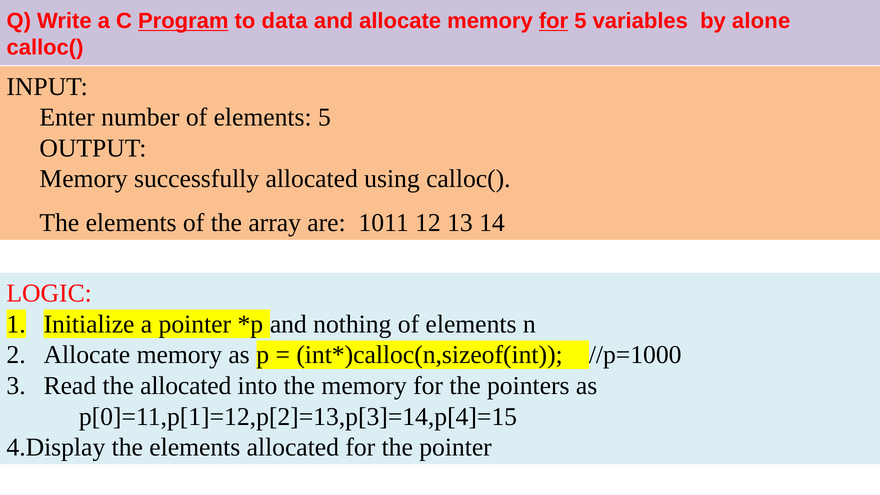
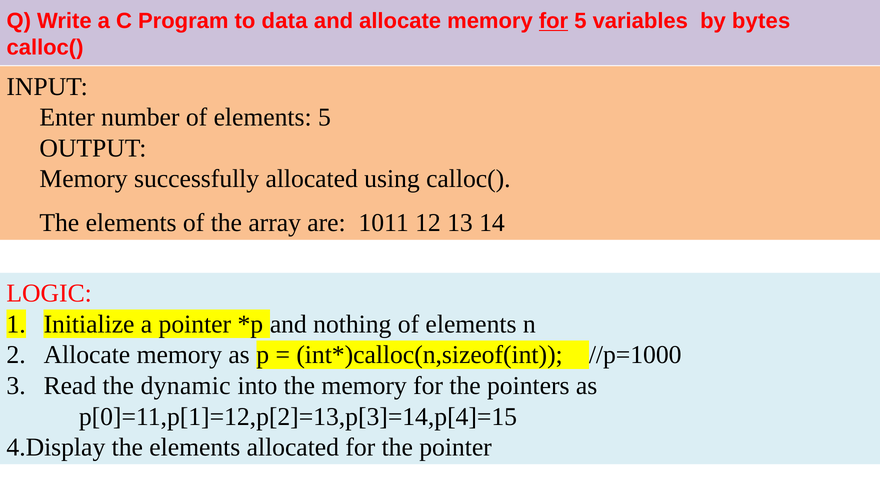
Program underline: present -> none (183, 21)
alone: alone -> bytes (761, 21)
the allocated: allocated -> dynamic (186, 386)
